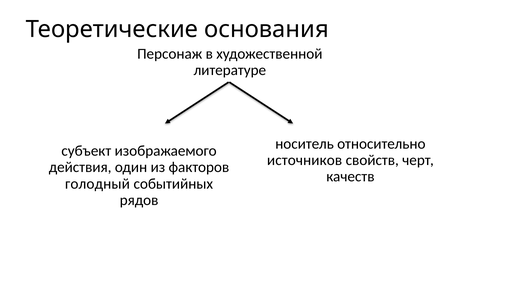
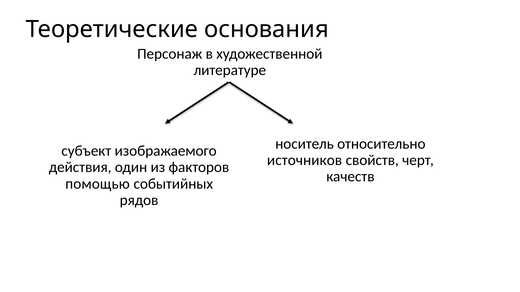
голодный: голодный -> помощью (97, 184)
